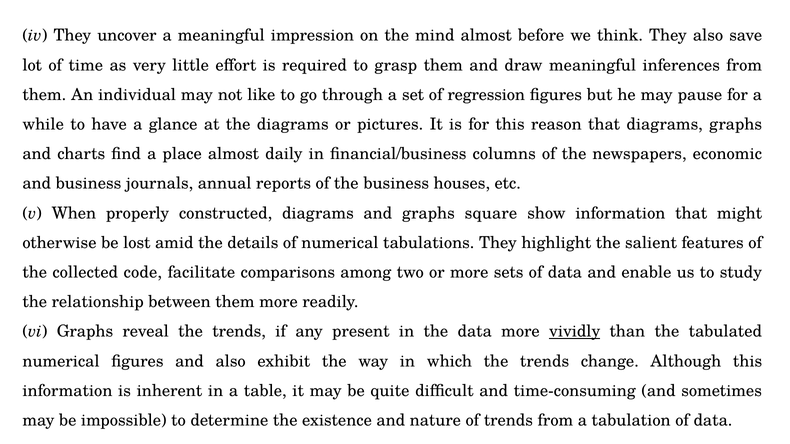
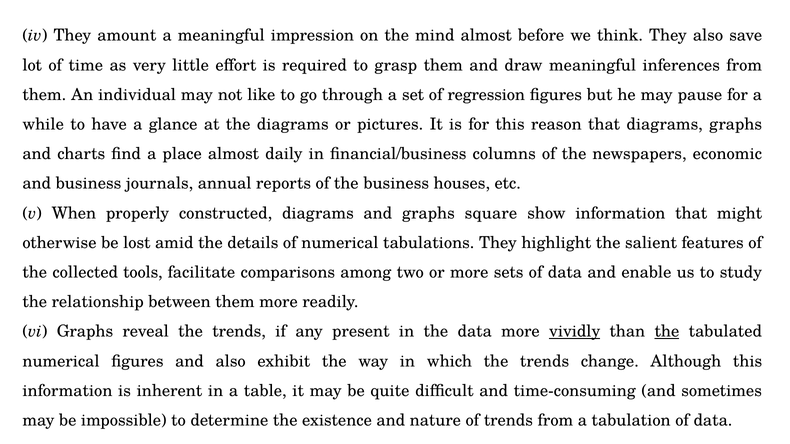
uncover: uncover -> amount (127, 36)
code: code -> tools (143, 273)
the underline: none -> present (667, 332)
